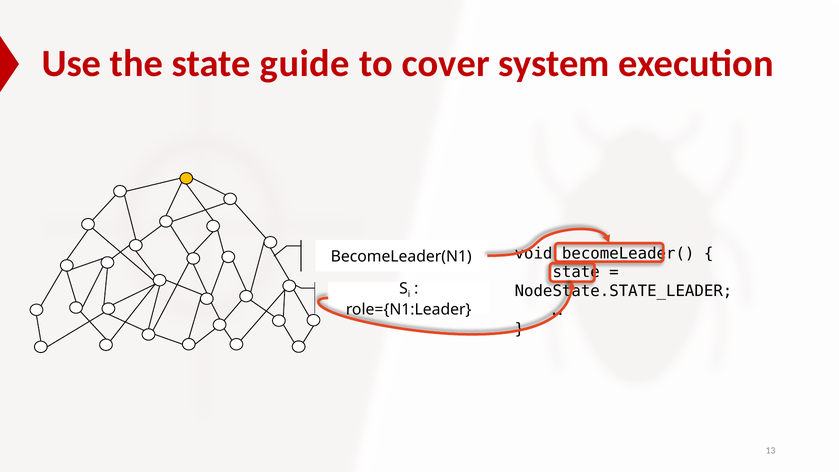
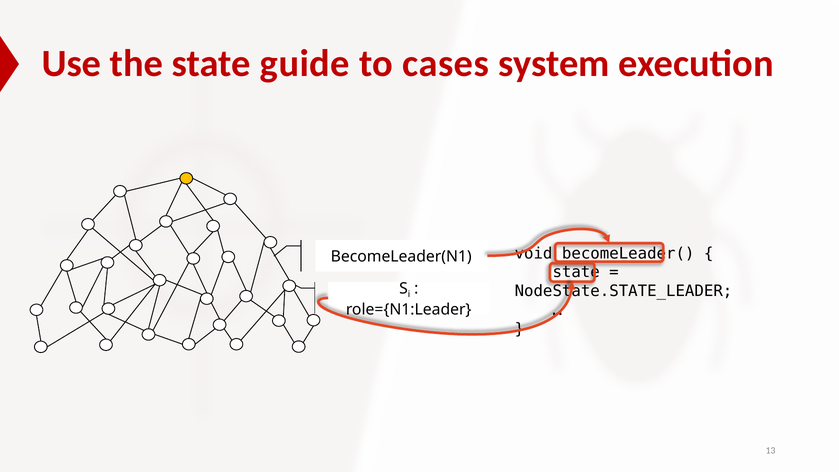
cover: cover -> cases (446, 64)
